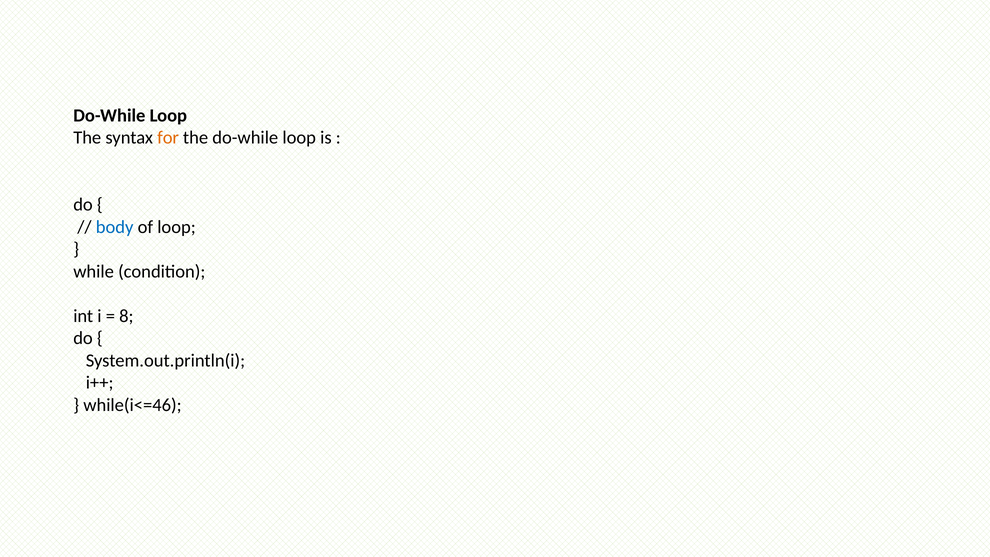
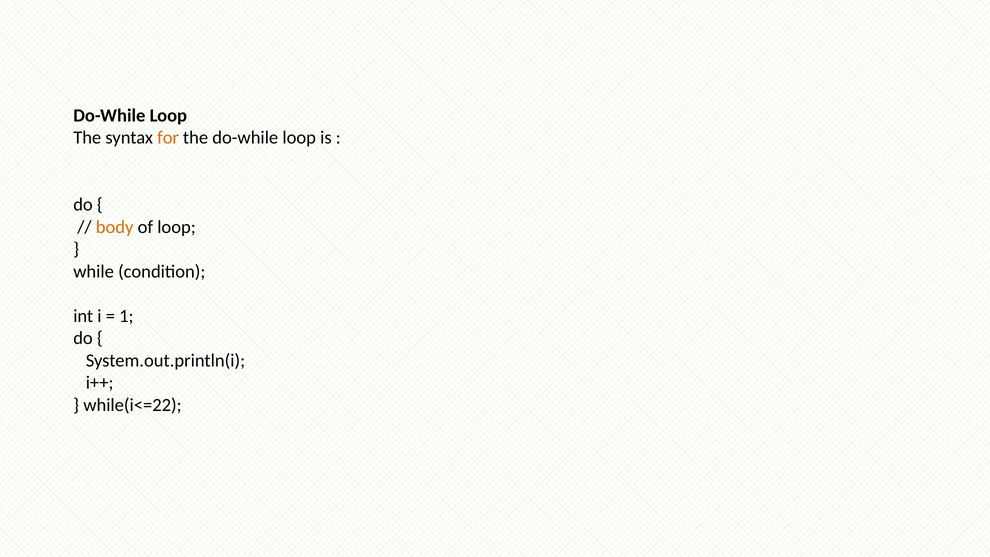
body colour: blue -> orange (115, 227)
8: 8 -> 1 (126, 316)
while(i<=46: while(i<=46 -> while(i<=22 (132, 405)
